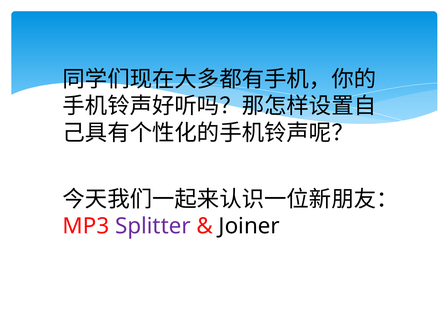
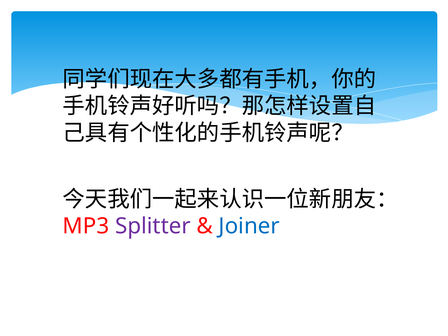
Joiner colour: black -> blue (249, 226)
